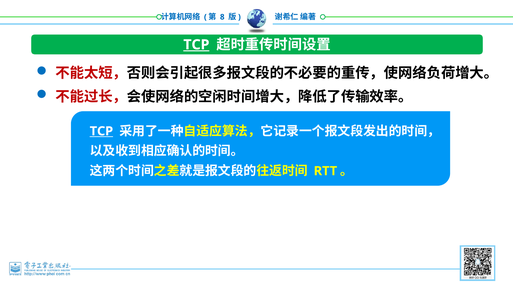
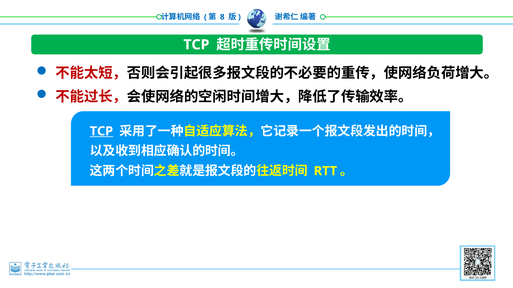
TCP underline: present -> none (196, 45)
